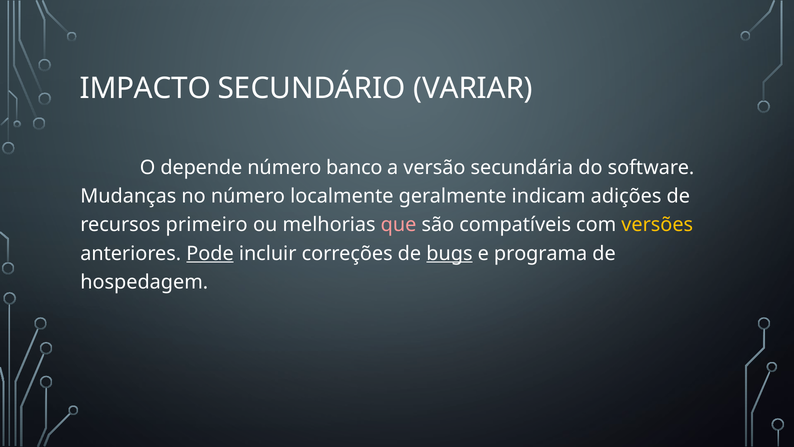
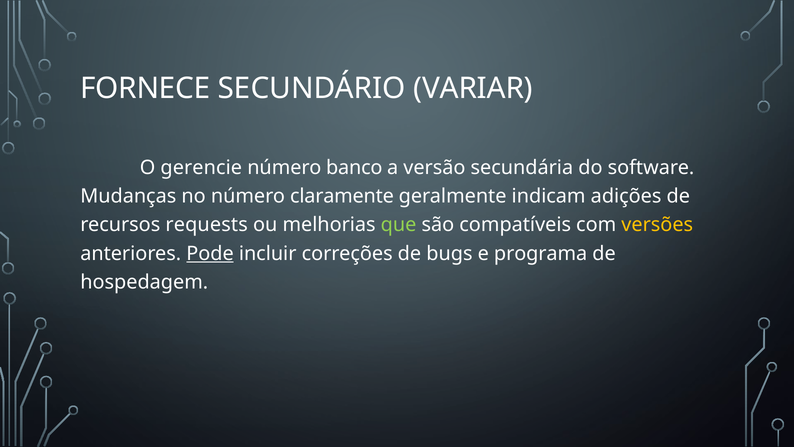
IMPACTO: IMPACTO -> FORNECE (145, 88)
depende: depende -> gerencie (201, 168)
localmente: localmente -> claramente (342, 196)
primeiro: primeiro -> requests (207, 225)
que colour: pink -> light green (399, 225)
bugs underline: present -> none (449, 253)
